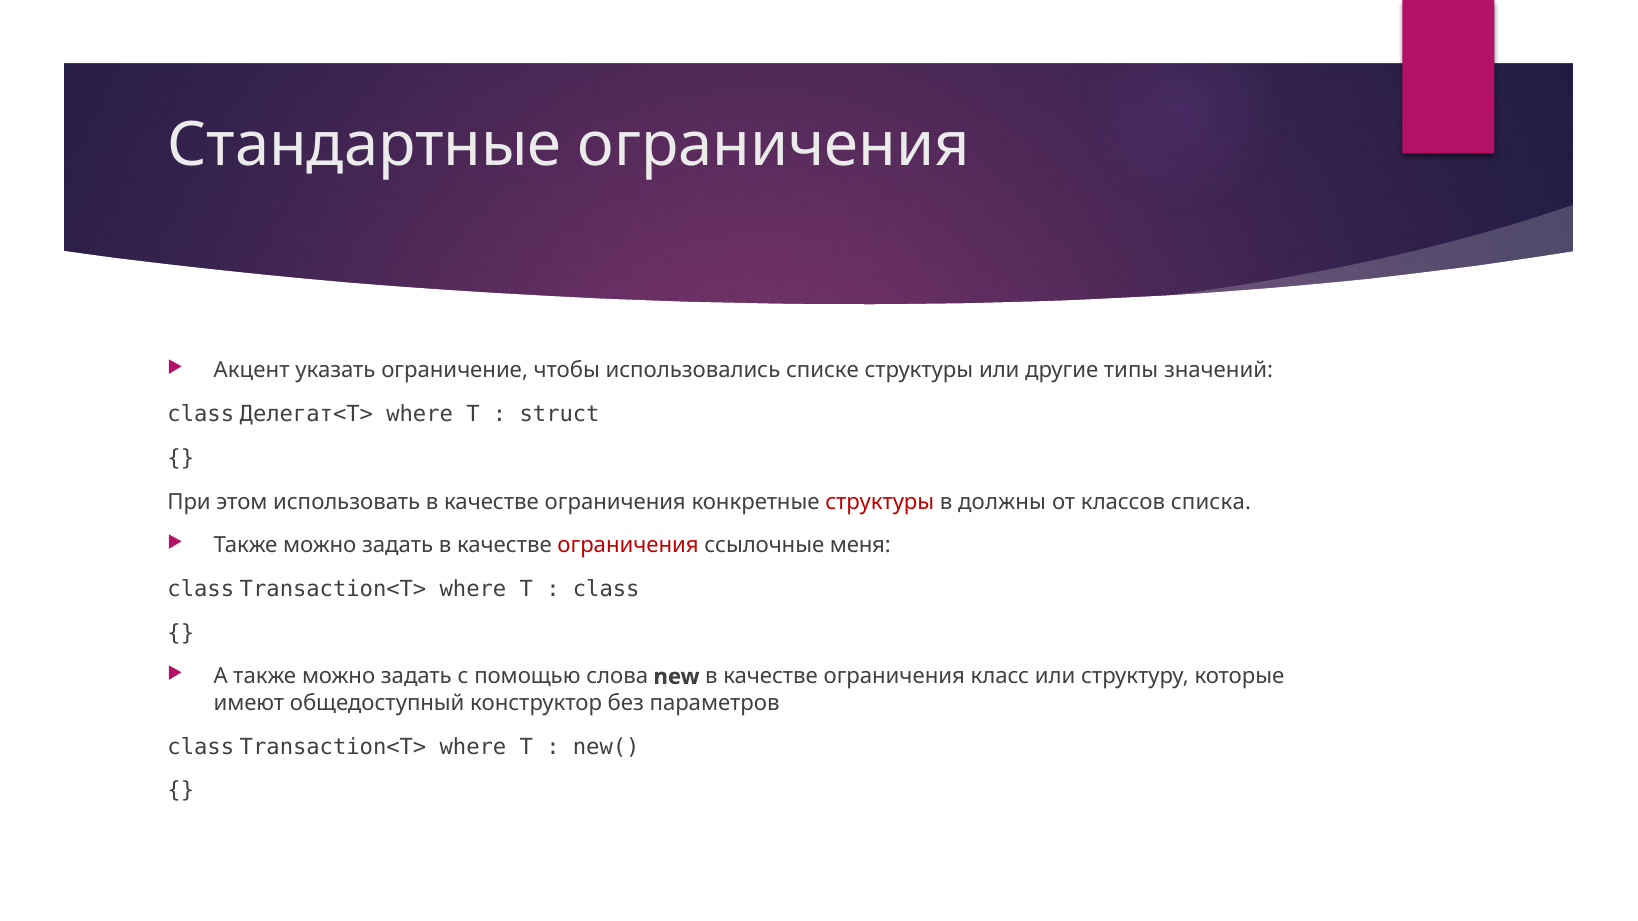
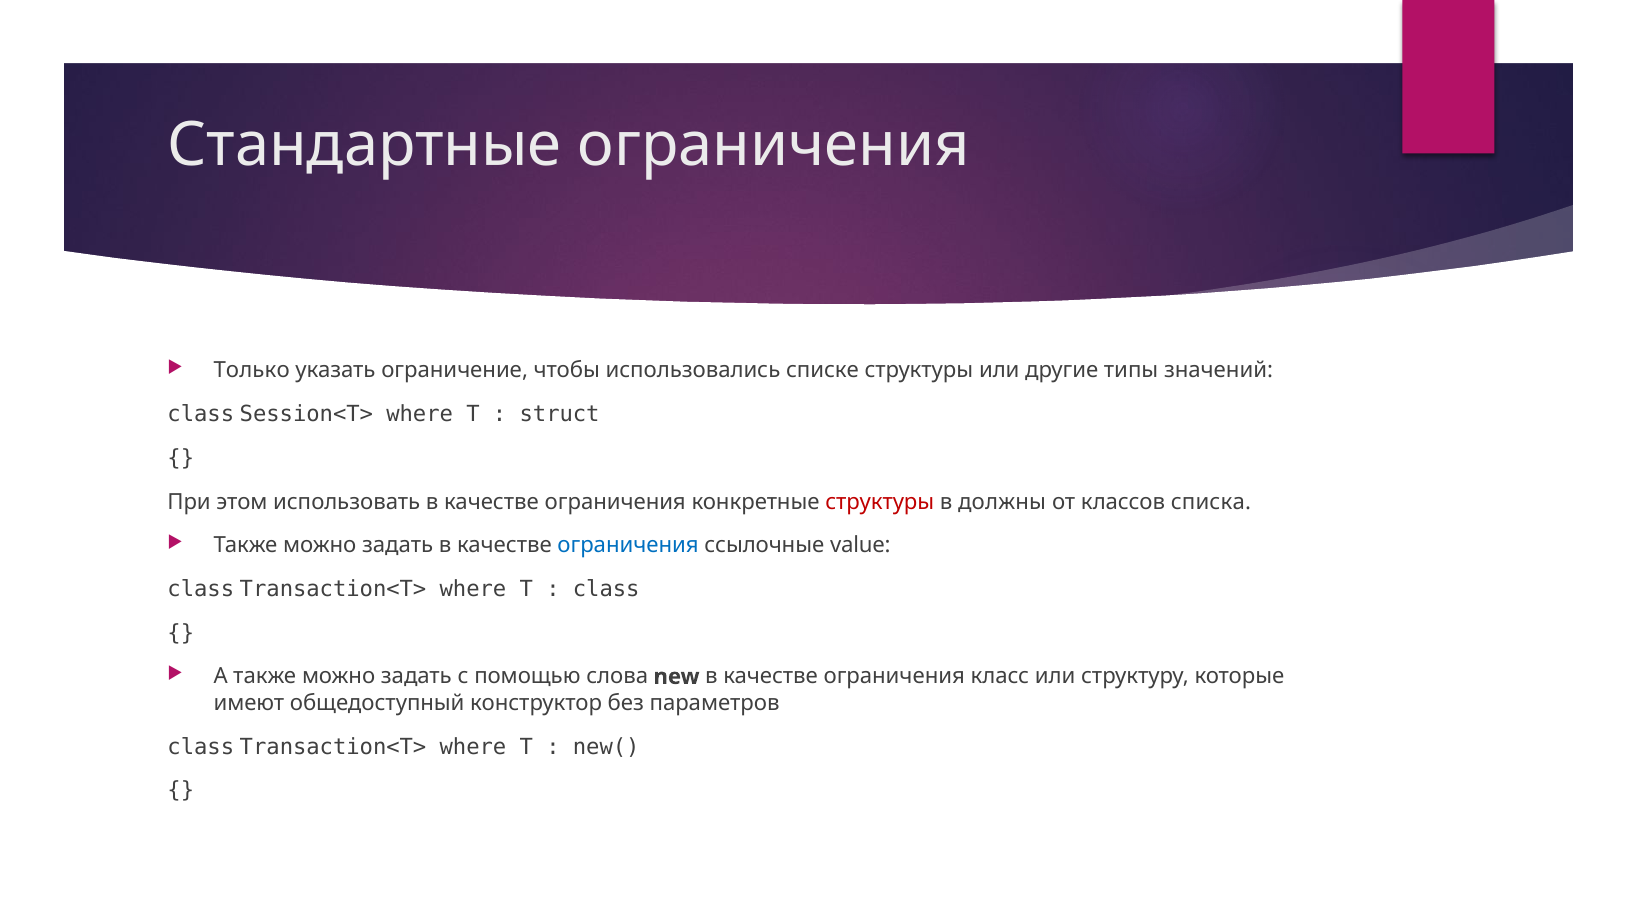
Акцент: Акцент -> Только (252, 371)
Делегат<T>: Делегат<T> -> Session<T> (306, 415)
ограничения colour: red -> blue (628, 546)
меня: меня -> value (860, 546)
